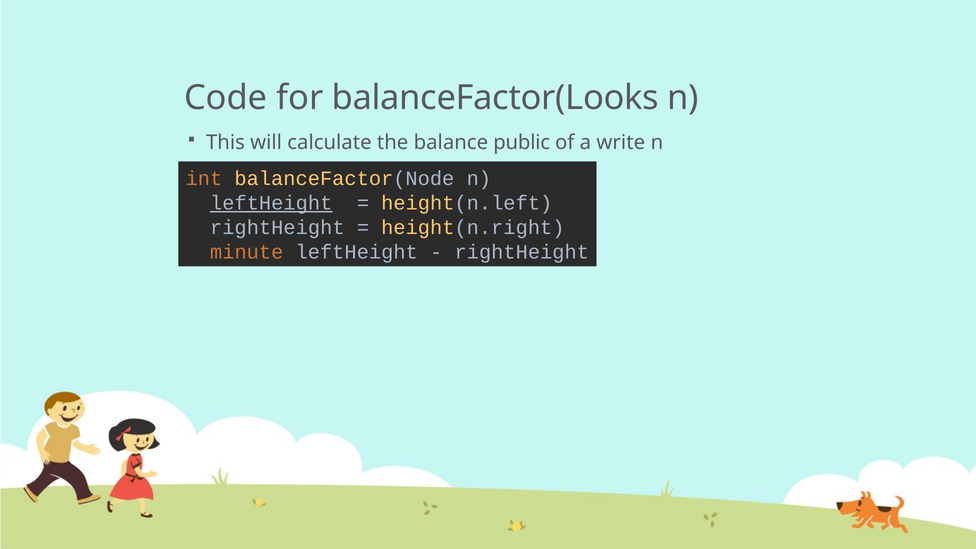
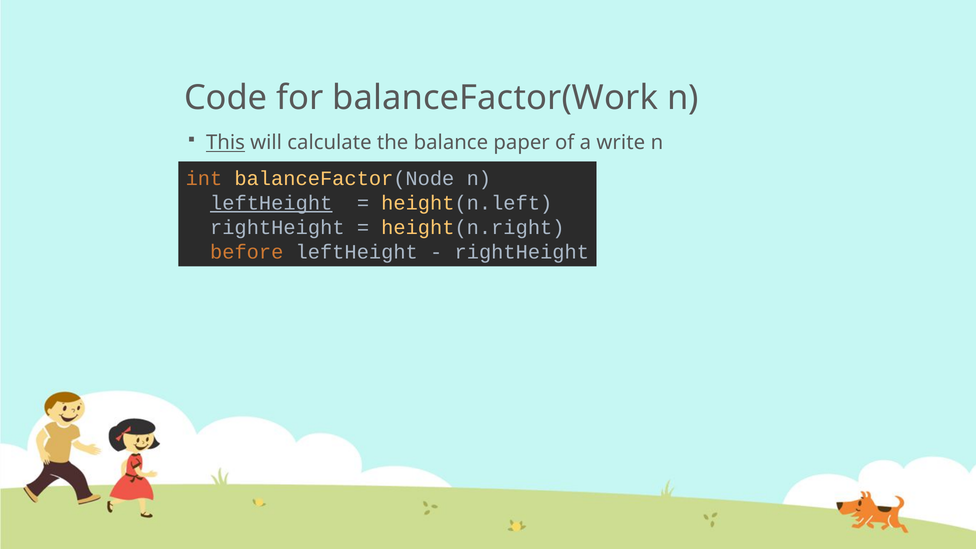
balanceFactor(Looks: balanceFactor(Looks -> balanceFactor(Work (495, 98)
This underline: none -> present (226, 143)
public: public -> paper (522, 143)
minute: minute -> before (247, 252)
